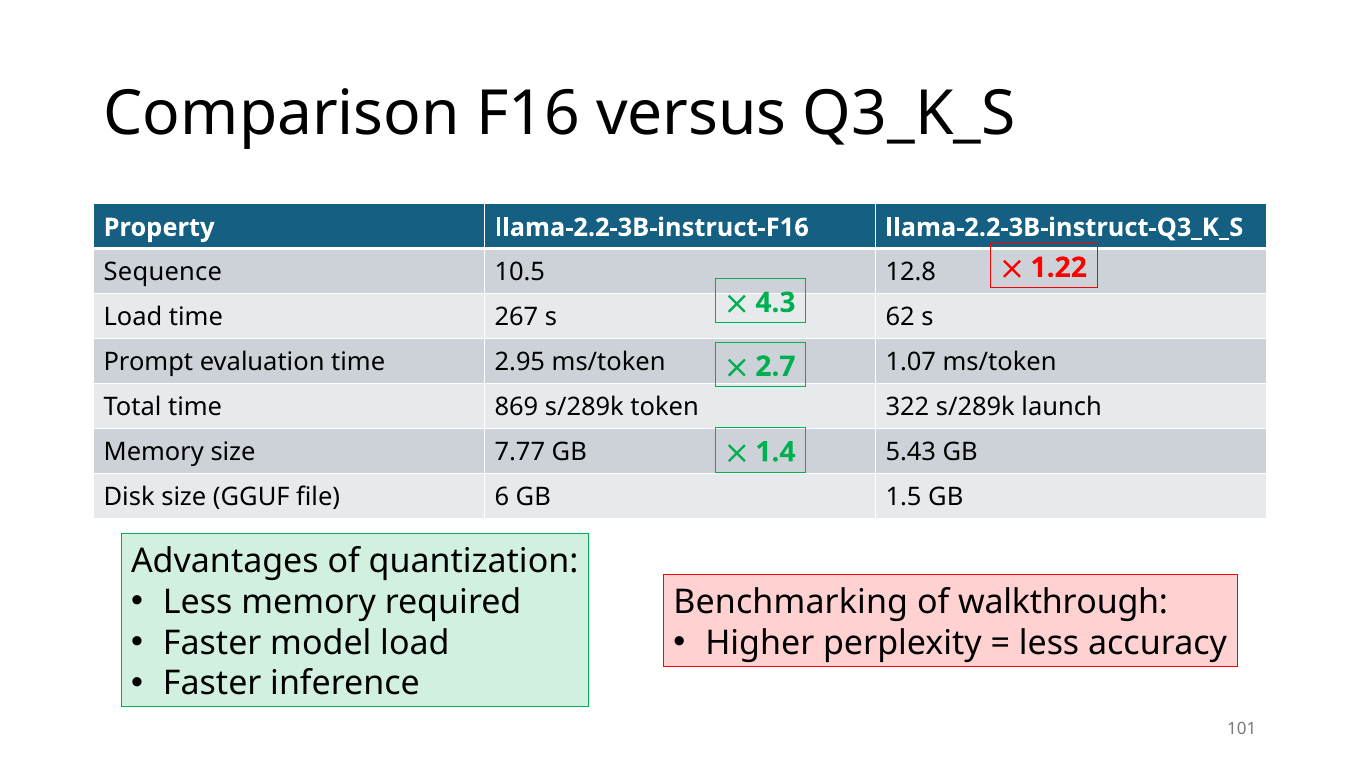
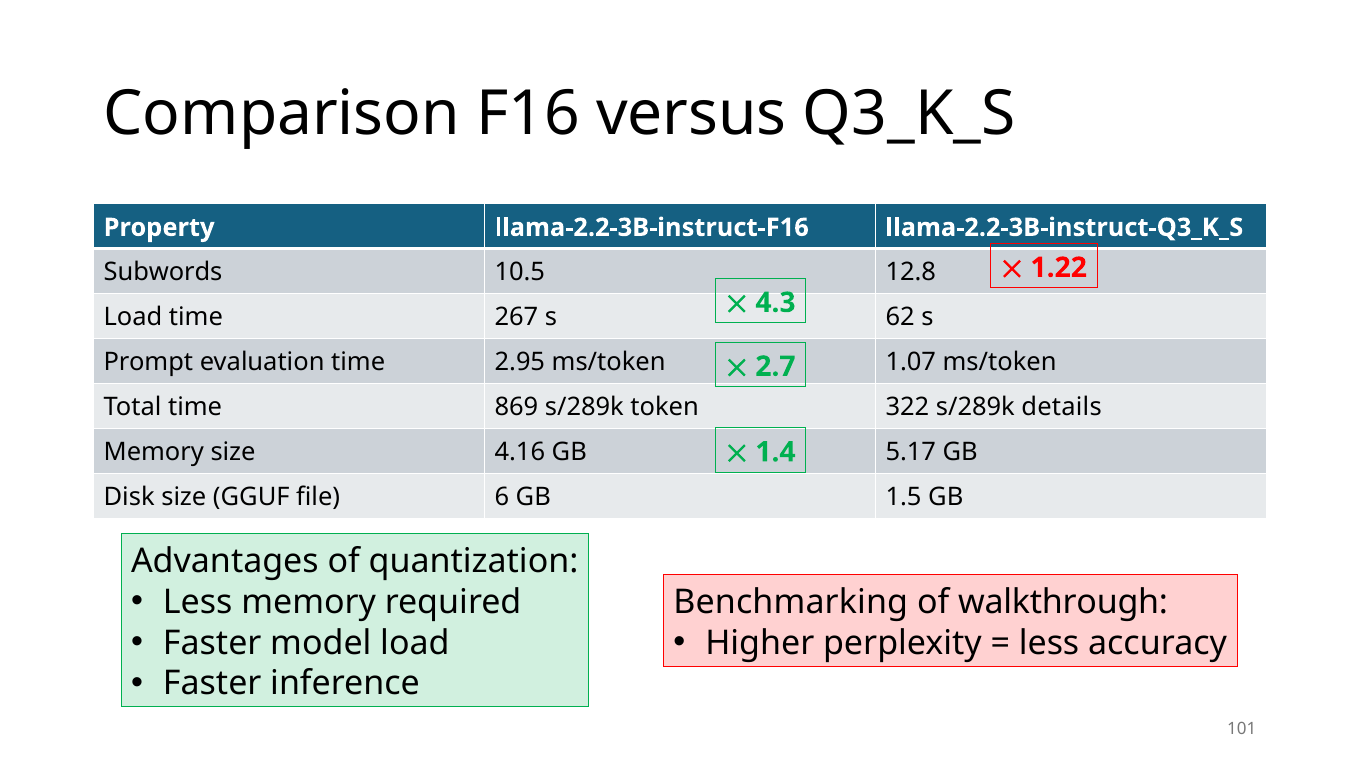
Sequence: Sequence -> Subwords (163, 272)
launch: launch -> details (1062, 407)
7.77: 7.77 -> 4.16 (520, 452)
5.43: 5.43 -> 5.17 (911, 452)
